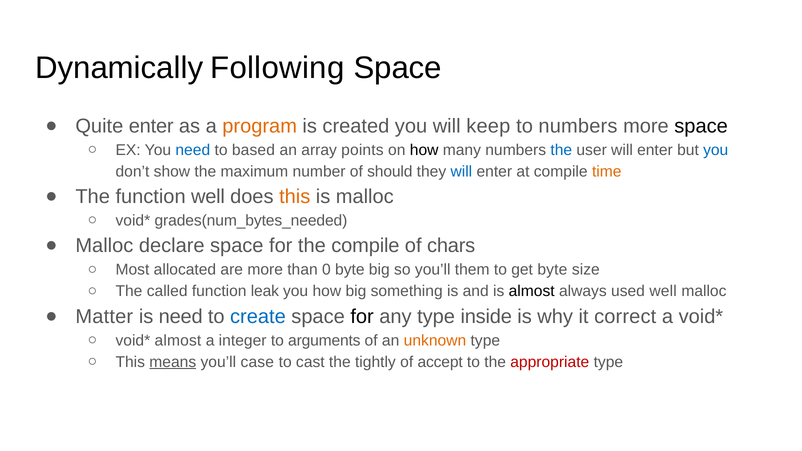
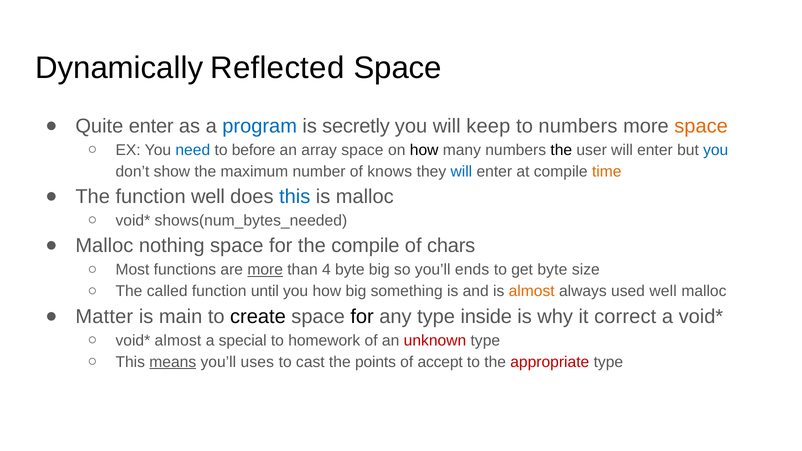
Following: Following -> Reflected (277, 68)
program colour: orange -> blue (260, 126)
created: created -> secretly (356, 126)
space colour: black -> orange (701, 126)
based: based -> before (254, 150)
array points: points -> space (362, 150)
the colour: blue -> black (561, 150)
should: should -> knows (390, 171)
this colour: orange -> blue (295, 197)
grades(num_bytes_needed: grades(num_bytes_needed -> shows(num_bytes_needed (251, 221)
declare: declare -> nothing (172, 246)
allocated: allocated -> functions (185, 270)
more underline: none -> present (265, 270)
0: 0 -> 4 (326, 270)
them: them -> ends (472, 270)
leak: leak -> until (265, 291)
almost colour: black -> orange (532, 291)
is need: need -> main (181, 317)
create colour: blue -> black (258, 317)
integer: integer -> special (243, 340)
arguments: arguments -> homework (324, 340)
unknown colour: orange -> red (435, 340)
case: case -> uses (257, 362)
tightly: tightly -> points (375, 362)
